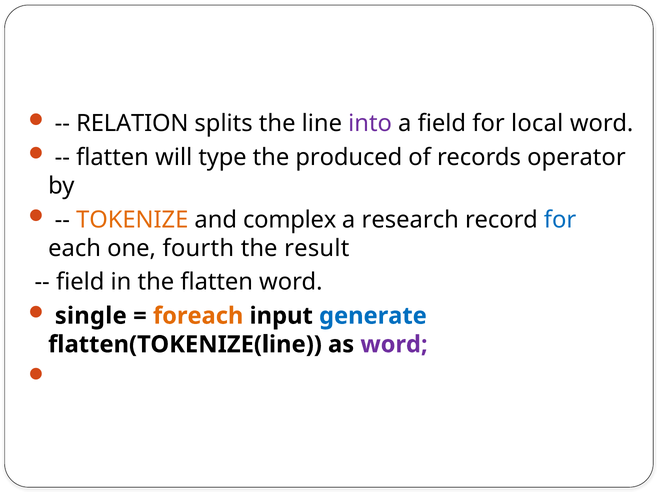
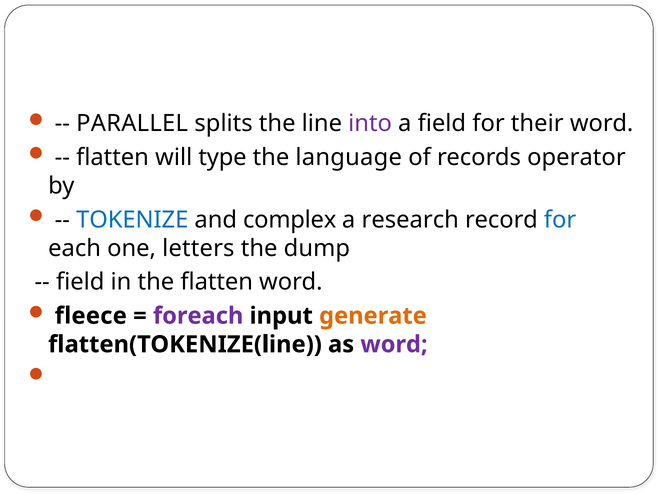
RELATION: RELATION -> PARALLEL (132, 123)
local: local -> their (537, 123)
produced: produced -> language (349, 157)
TOKENIZE colour: orange -> blue (132, 219)
fourth: fourth -> letters (198, 248)
result: result -> dump (317, 248)
single: single -> fleece (91, 316)
foreach colour: orange -> purple (198, 316)
generate colour: blue -> orange (373, 316)
